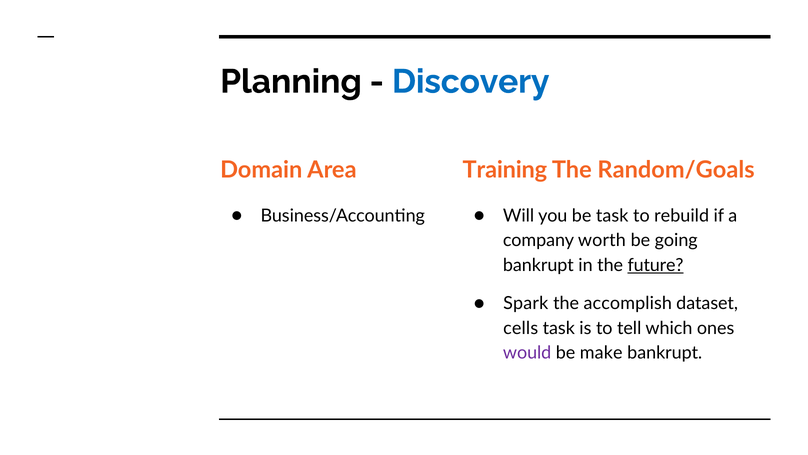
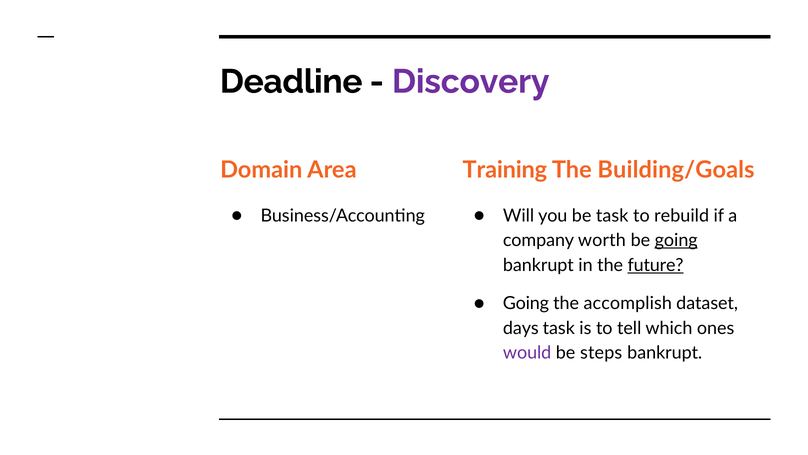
Planning: Planning -> Deadline (291, 82)
Discovery colour: blue -> purple (471, 82)
Random/Goals: Random/Goals -> Building/Goals (676, 170)
going underline: none -> present (676, 240)
Spark: Spark -> Going (526, 303)
cells: cells -> days (521, 328)
make: make -> steps (601, 353)
